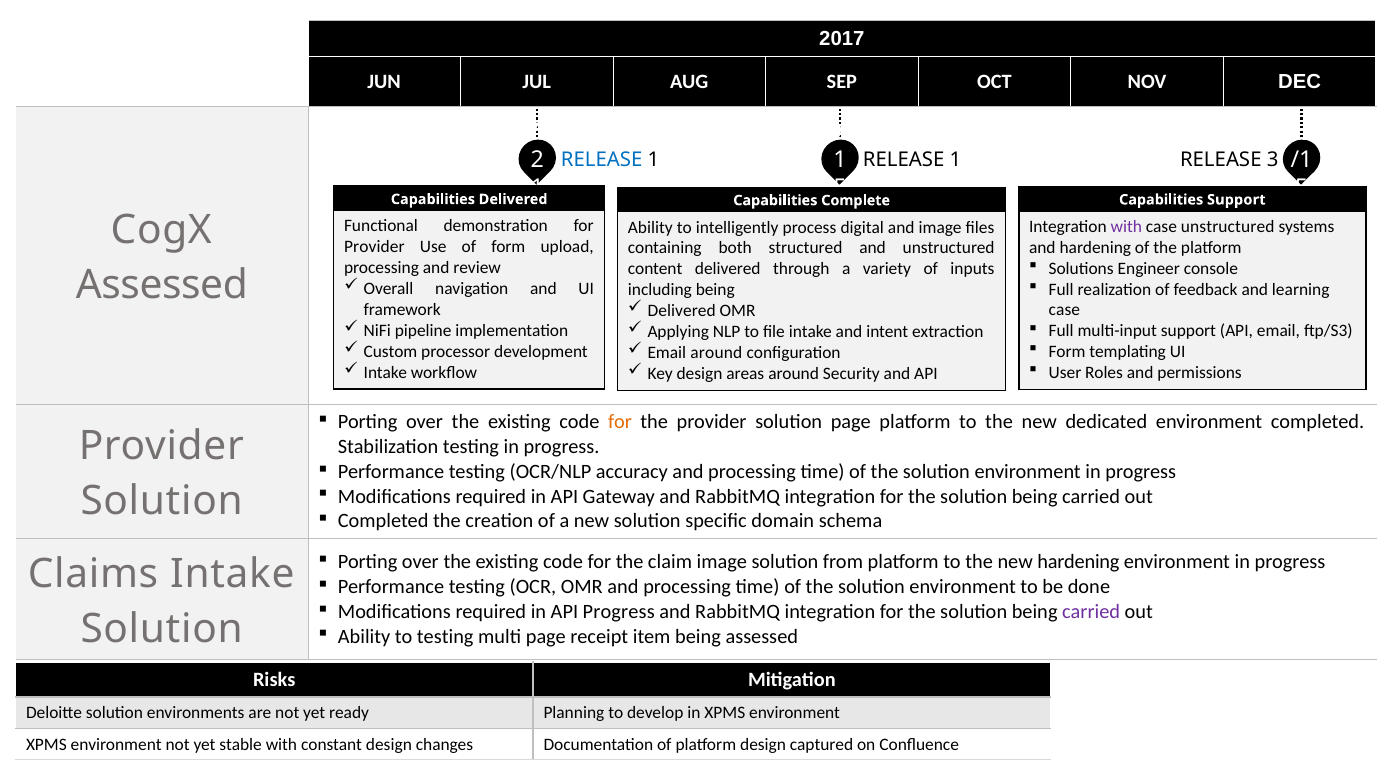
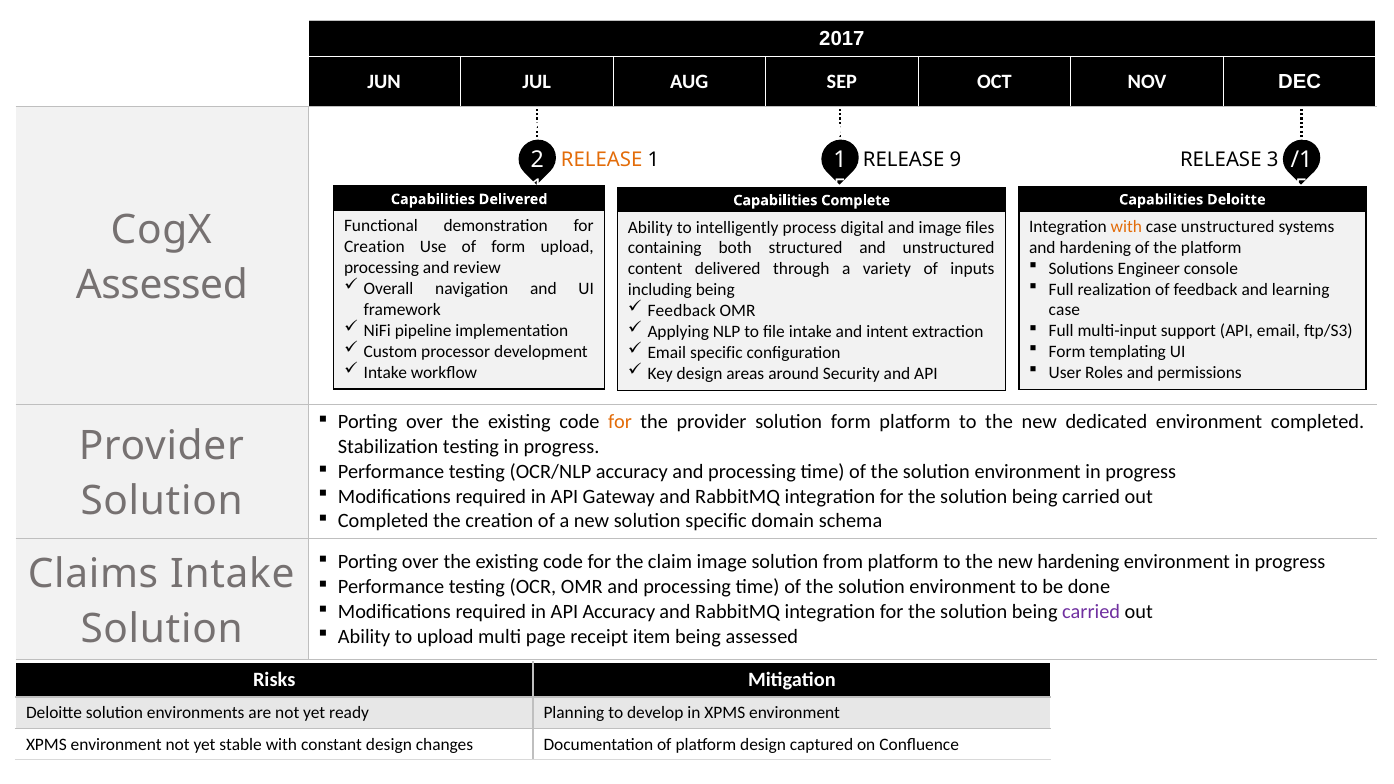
RELEASE colour: blue -> orange (602, 160)
1: 1 -> 9 (955, 160)
Capabilities Support: Support -> Deloitte (1236, 200)
with colour: purple -> orange (1126, 227)
Provider: Provider -> Creation (374, 247)
Delivered: Delivered -> Feedback (682, 311)
Email around: around -> specific (716, 353)
solution page: page -> form (851, 422)
API Progress: Progress -> Accuracy (619, 612)
to testing: testing -> upload (445, 636)
